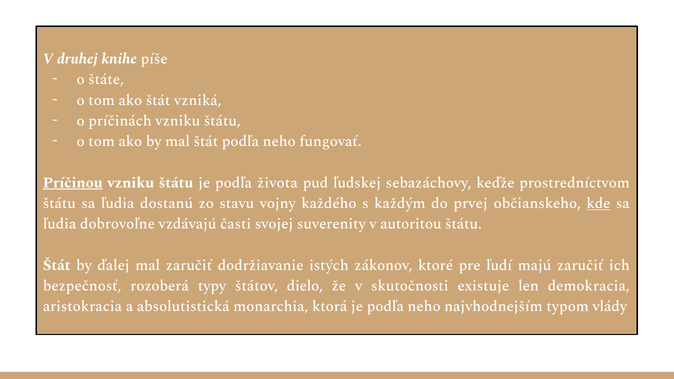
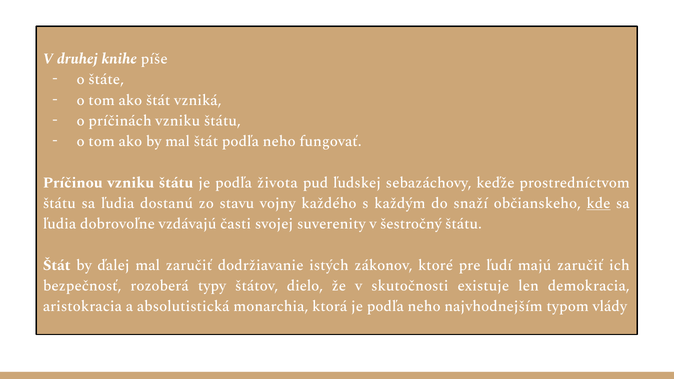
Príčinou underline: present -> none (73, 183)
prvej: prvej -> snaží (471, 203)
autoritou: autoritou -> šestročný (411, 224)
